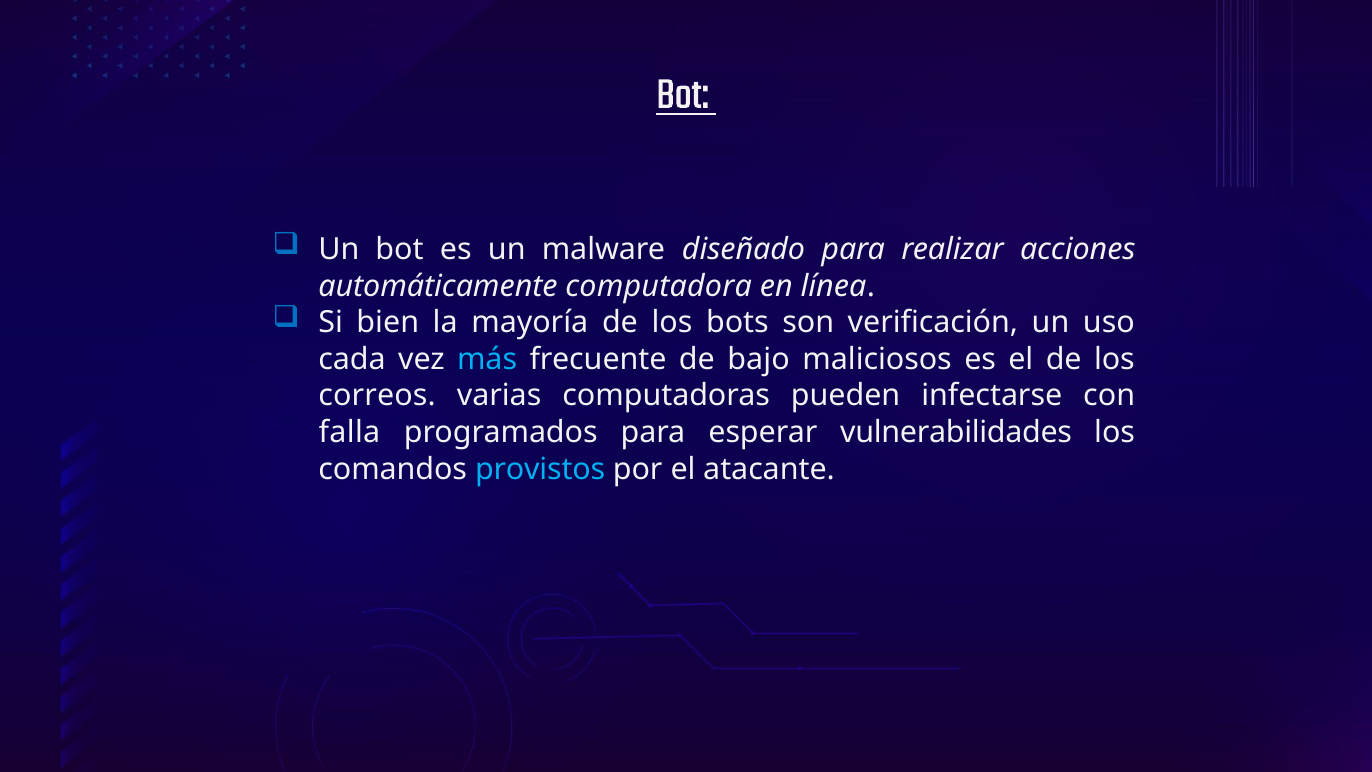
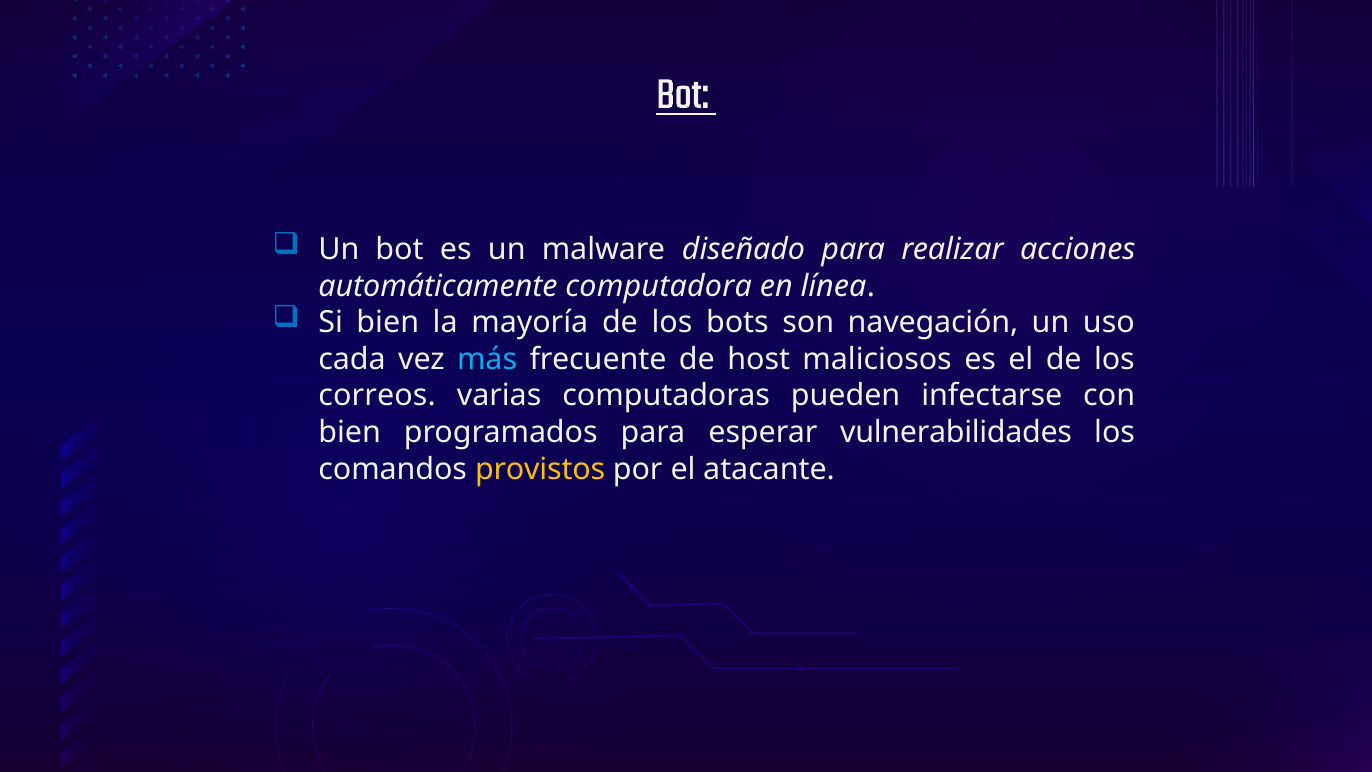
verificación: verificación -> navegación (933, 323)
bajo: bajo -> host (759, 359)
falla: falla -> bien (350, 432)
provistos colour: light blue -> yellow (540, 469)
